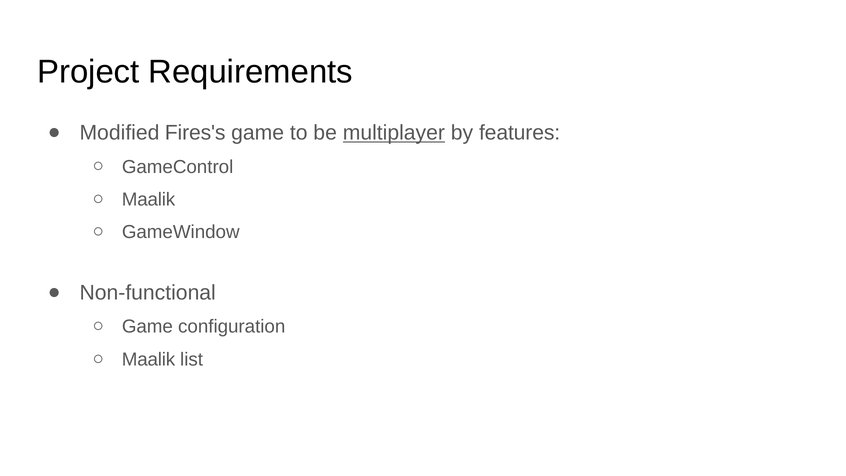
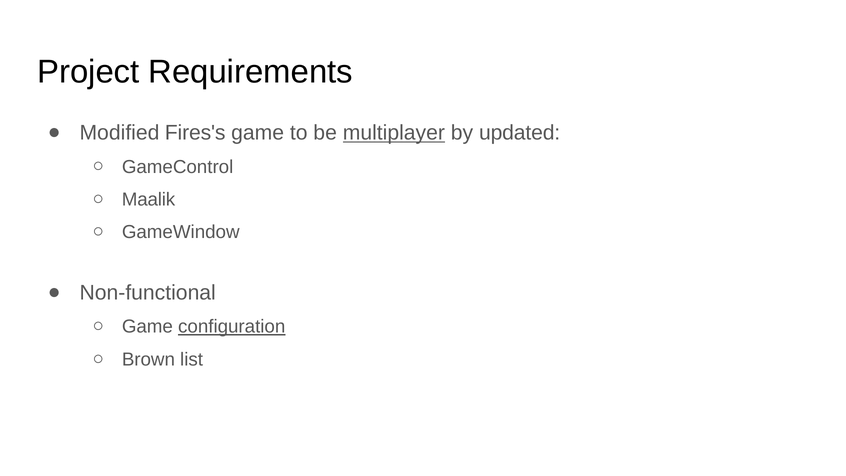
features: features -> updated (520, 133)
configuration underline: none -> present (232, 327)
Maalik: Maalik -> Brown (148, 359)
